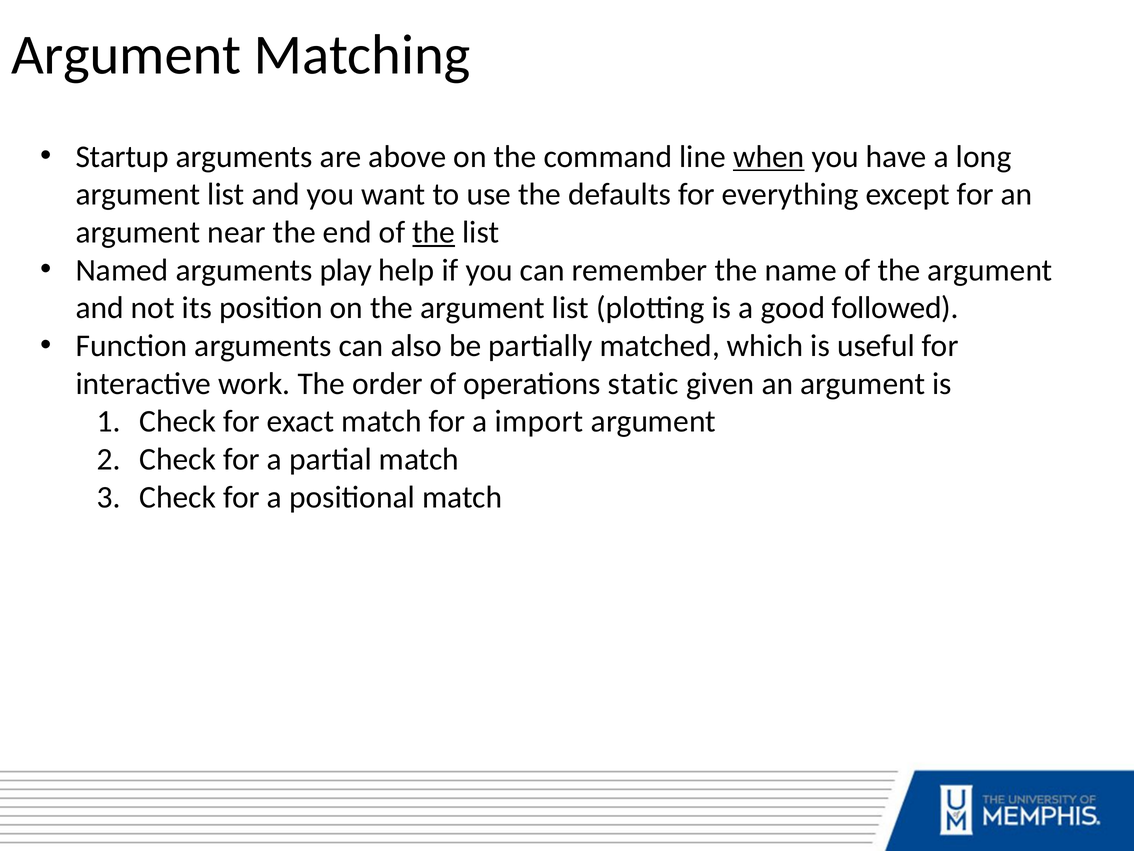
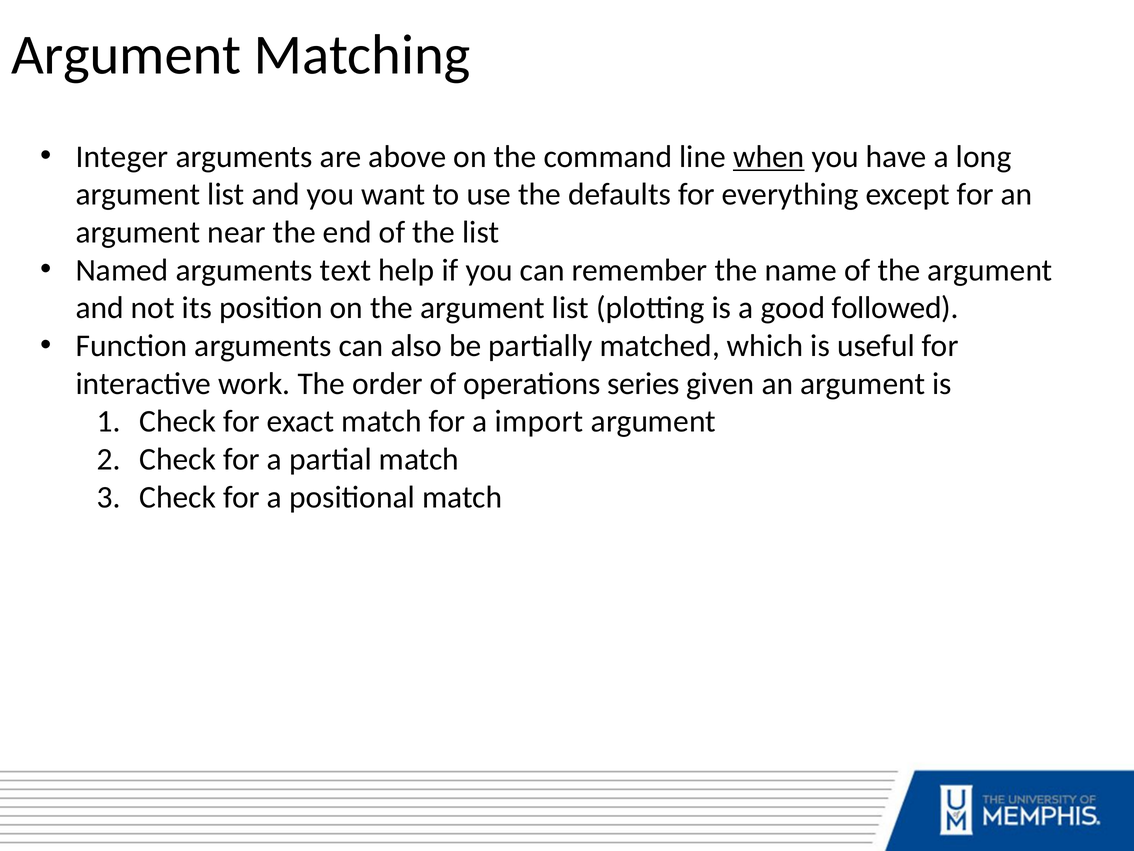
Startup: Startup -> Integer (122, 157)
the underline: present -> none (434, 232)
play: play -> text (345, 270)
static: static -> series (643, 384)
